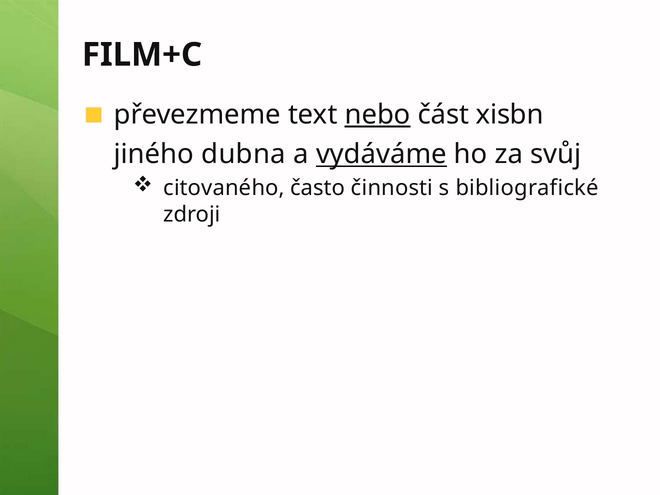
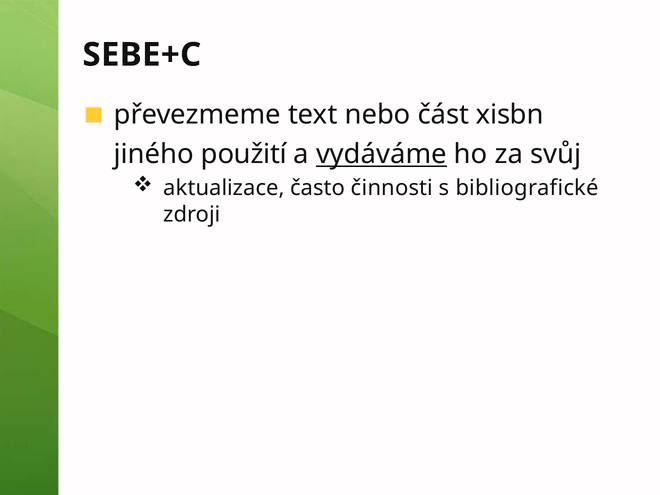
FILM+C: FILM+C -> SEBE+C (142, 55)
nebo underline: present -> none (378, 115)
dubna: dubna -> použití (244, 154)
citovaného: citovaného -> aktualizace (224, 188)
